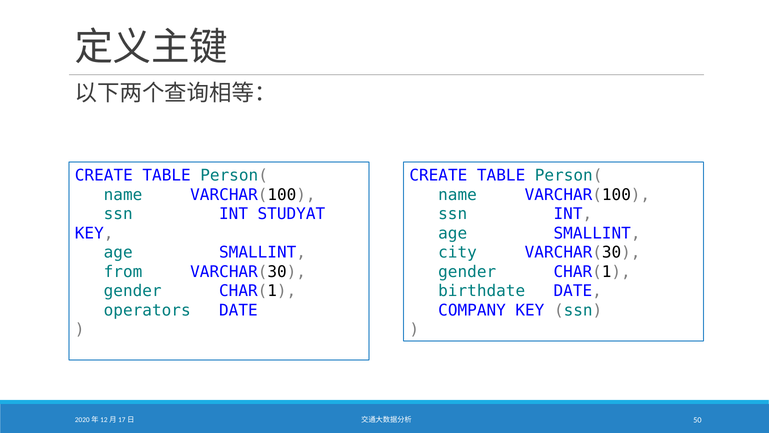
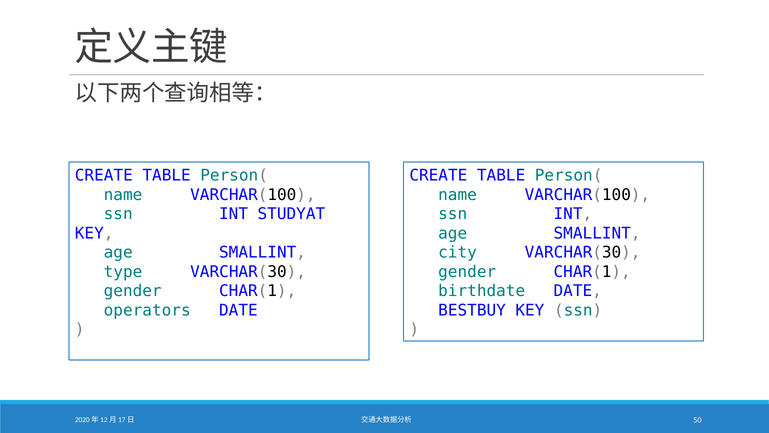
from: from -> type (123, 272)
COMPANY: COMPANY -> BESTBUY (472, 310)
